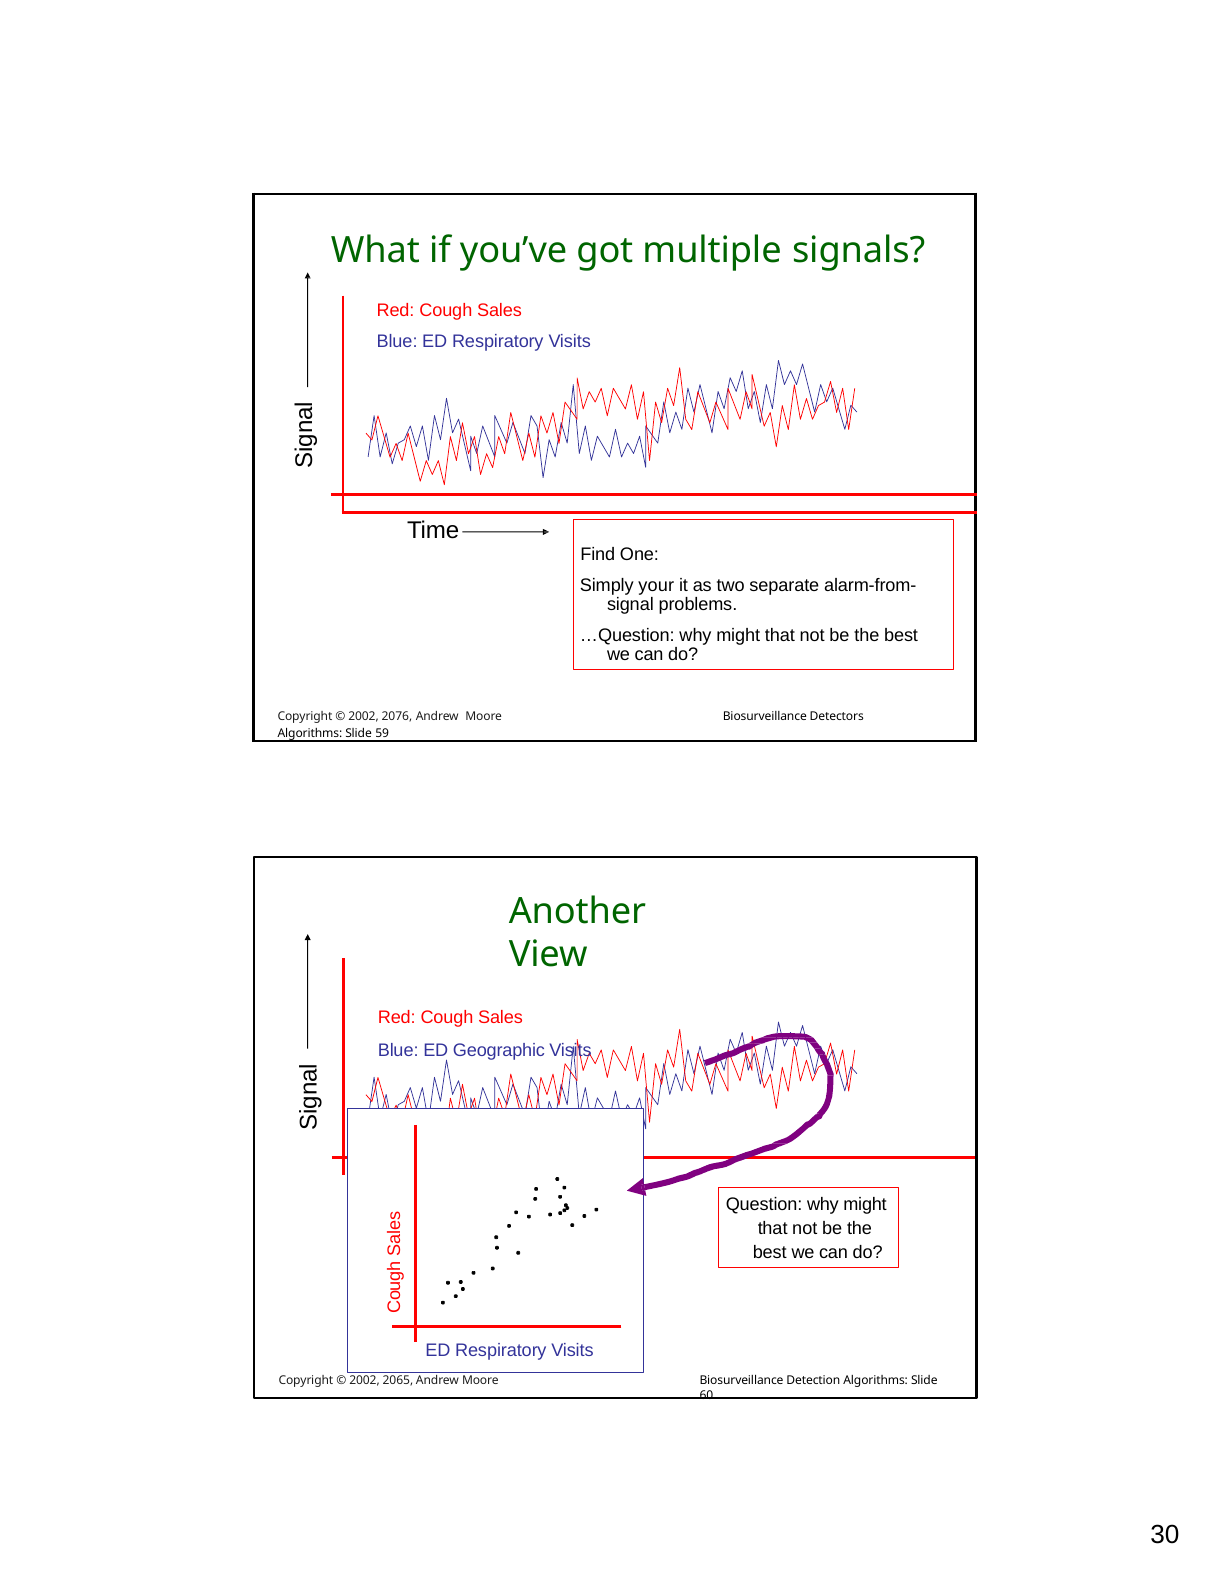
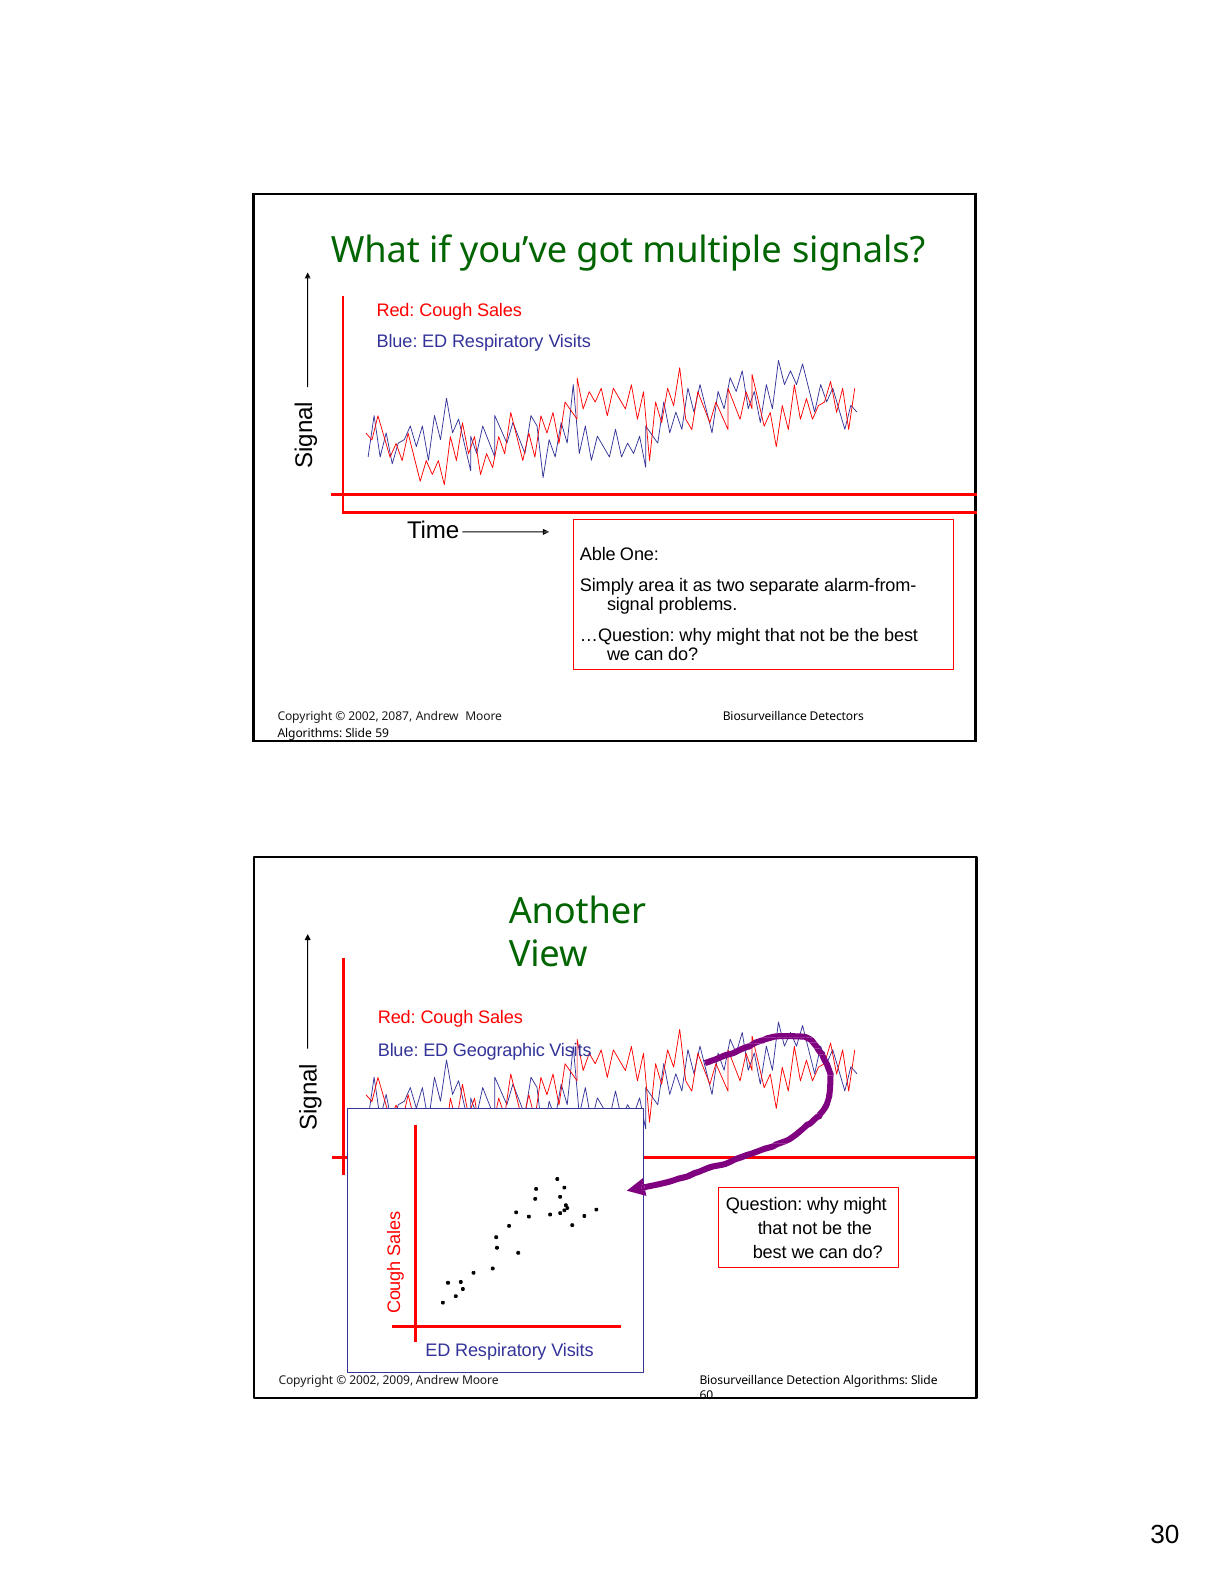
Find: Find -> Able (598, 554)
your: your -> area (656, 585)
2076: 2076 -> 2087 (397, 717)
2065: 2065 -> 2009 (398, 1381)
